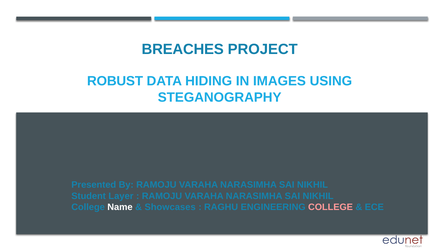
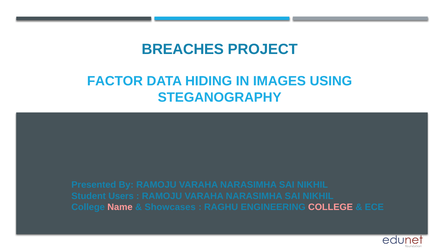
ROBUST: ROBUST -> FACTOR (115, 81)
Layer: Layer -> Users (121, 196)
Name colour: white -> pink (120, 207)
